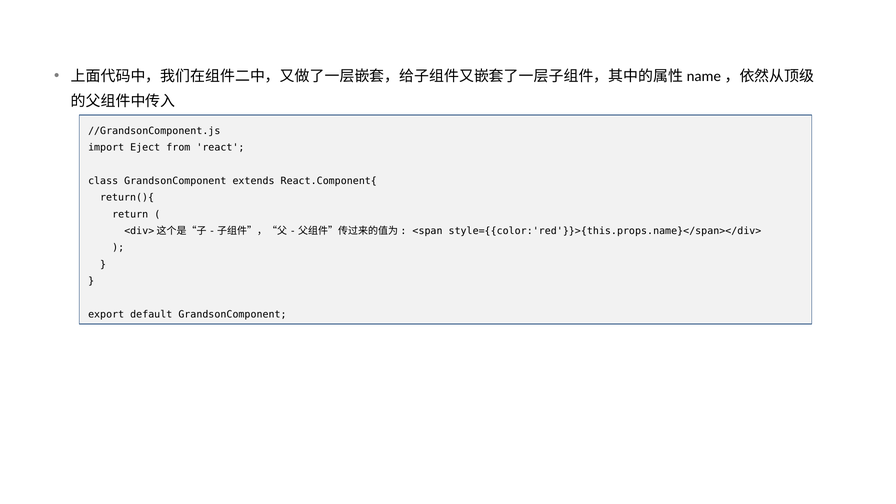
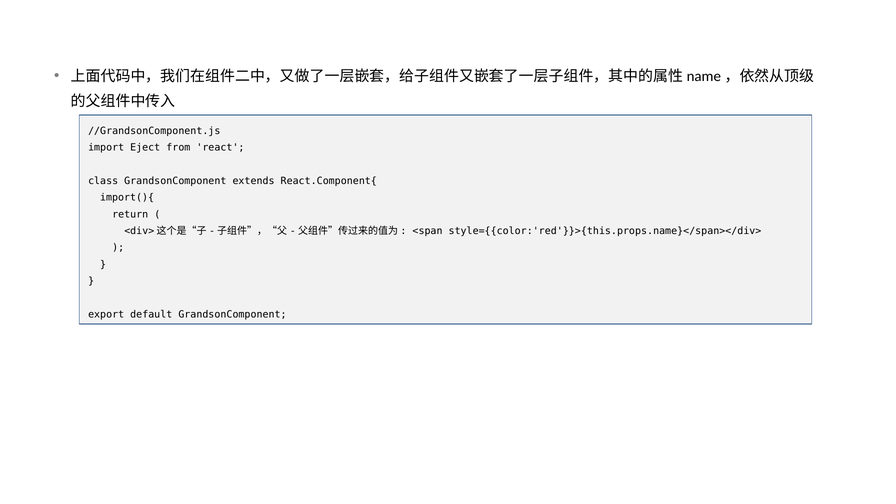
return(){: return(){ -> import(){ (127, 198)
